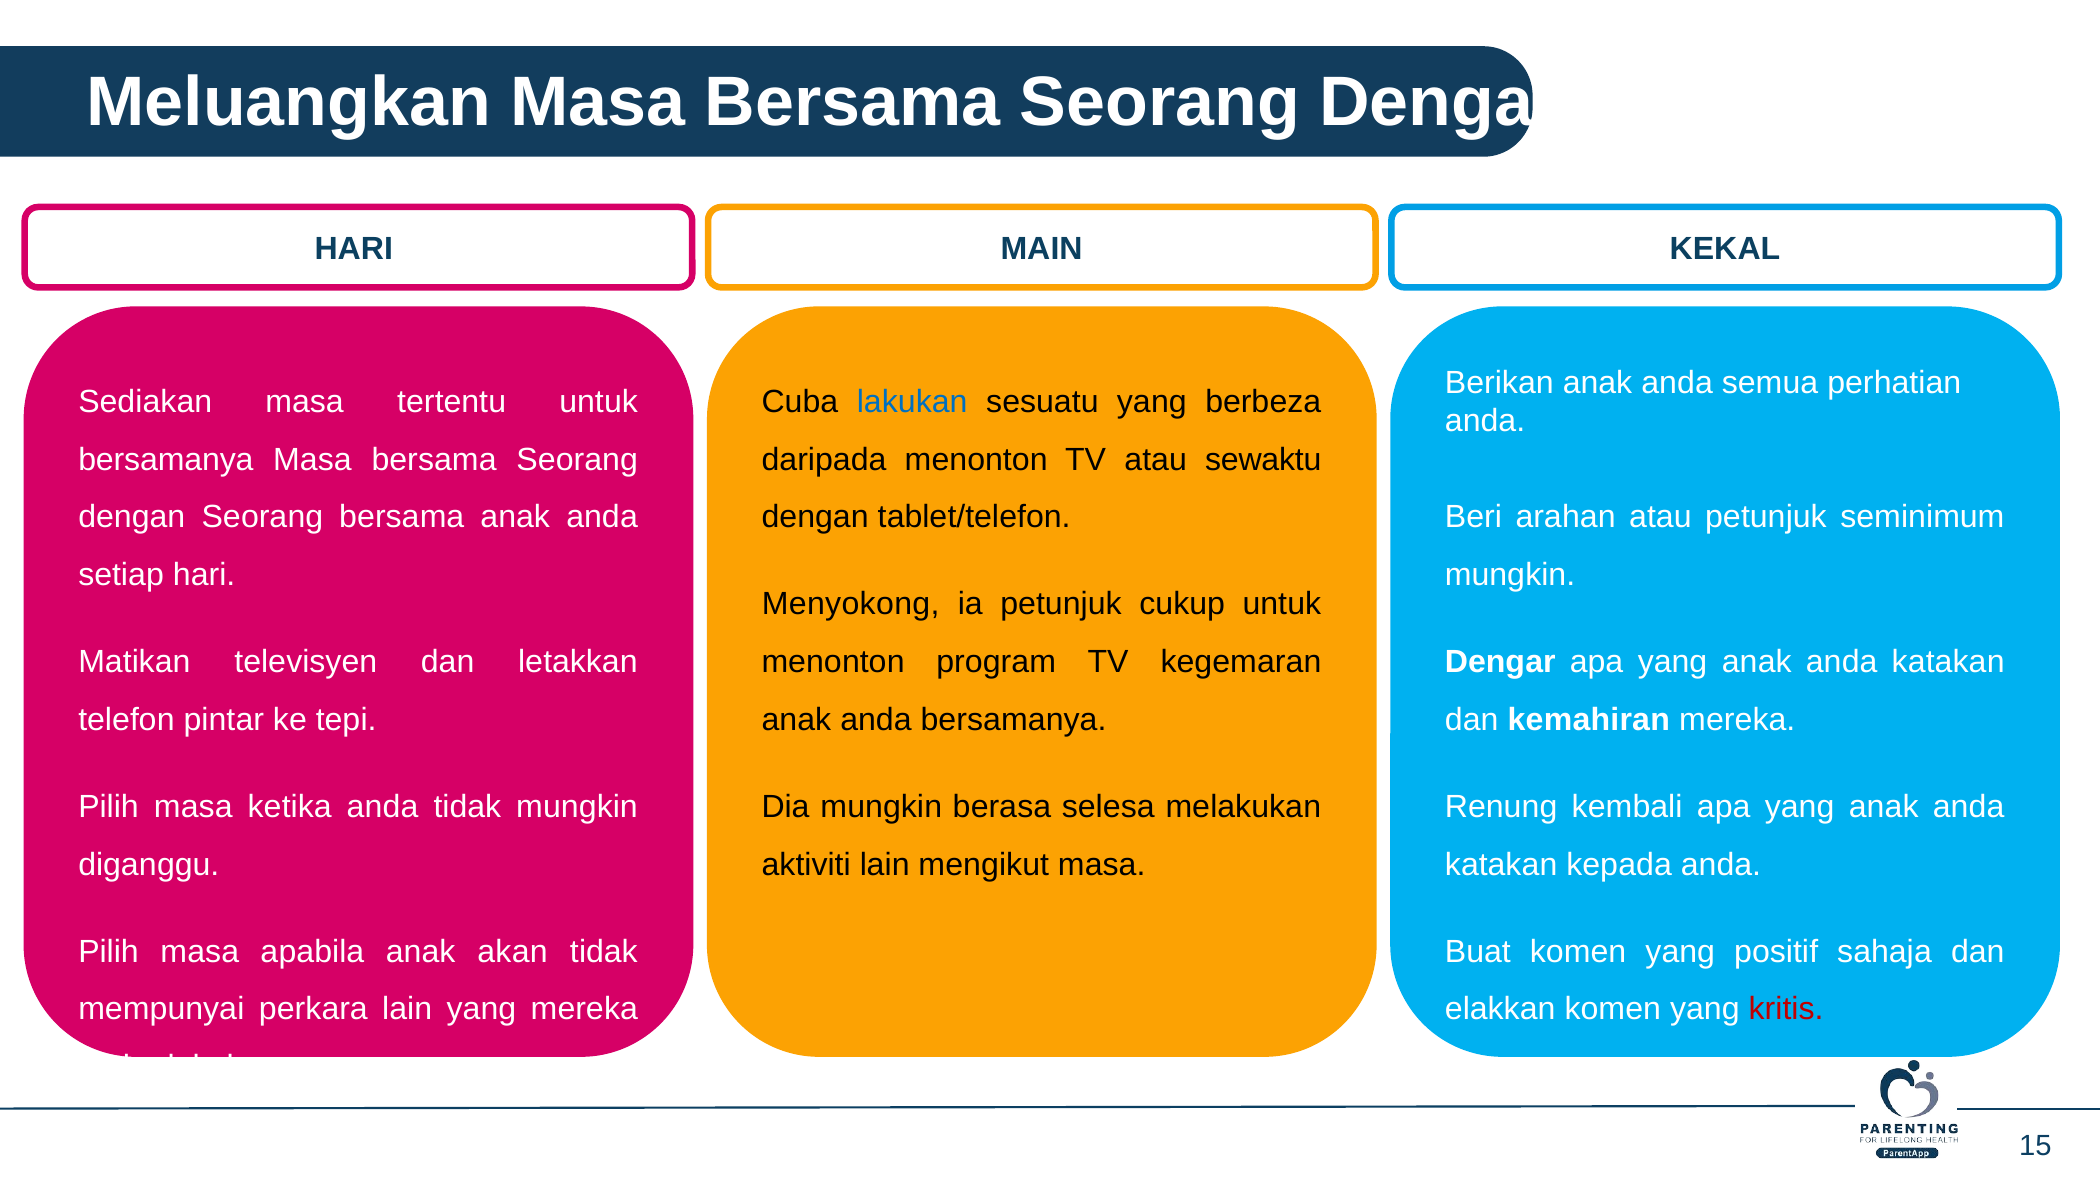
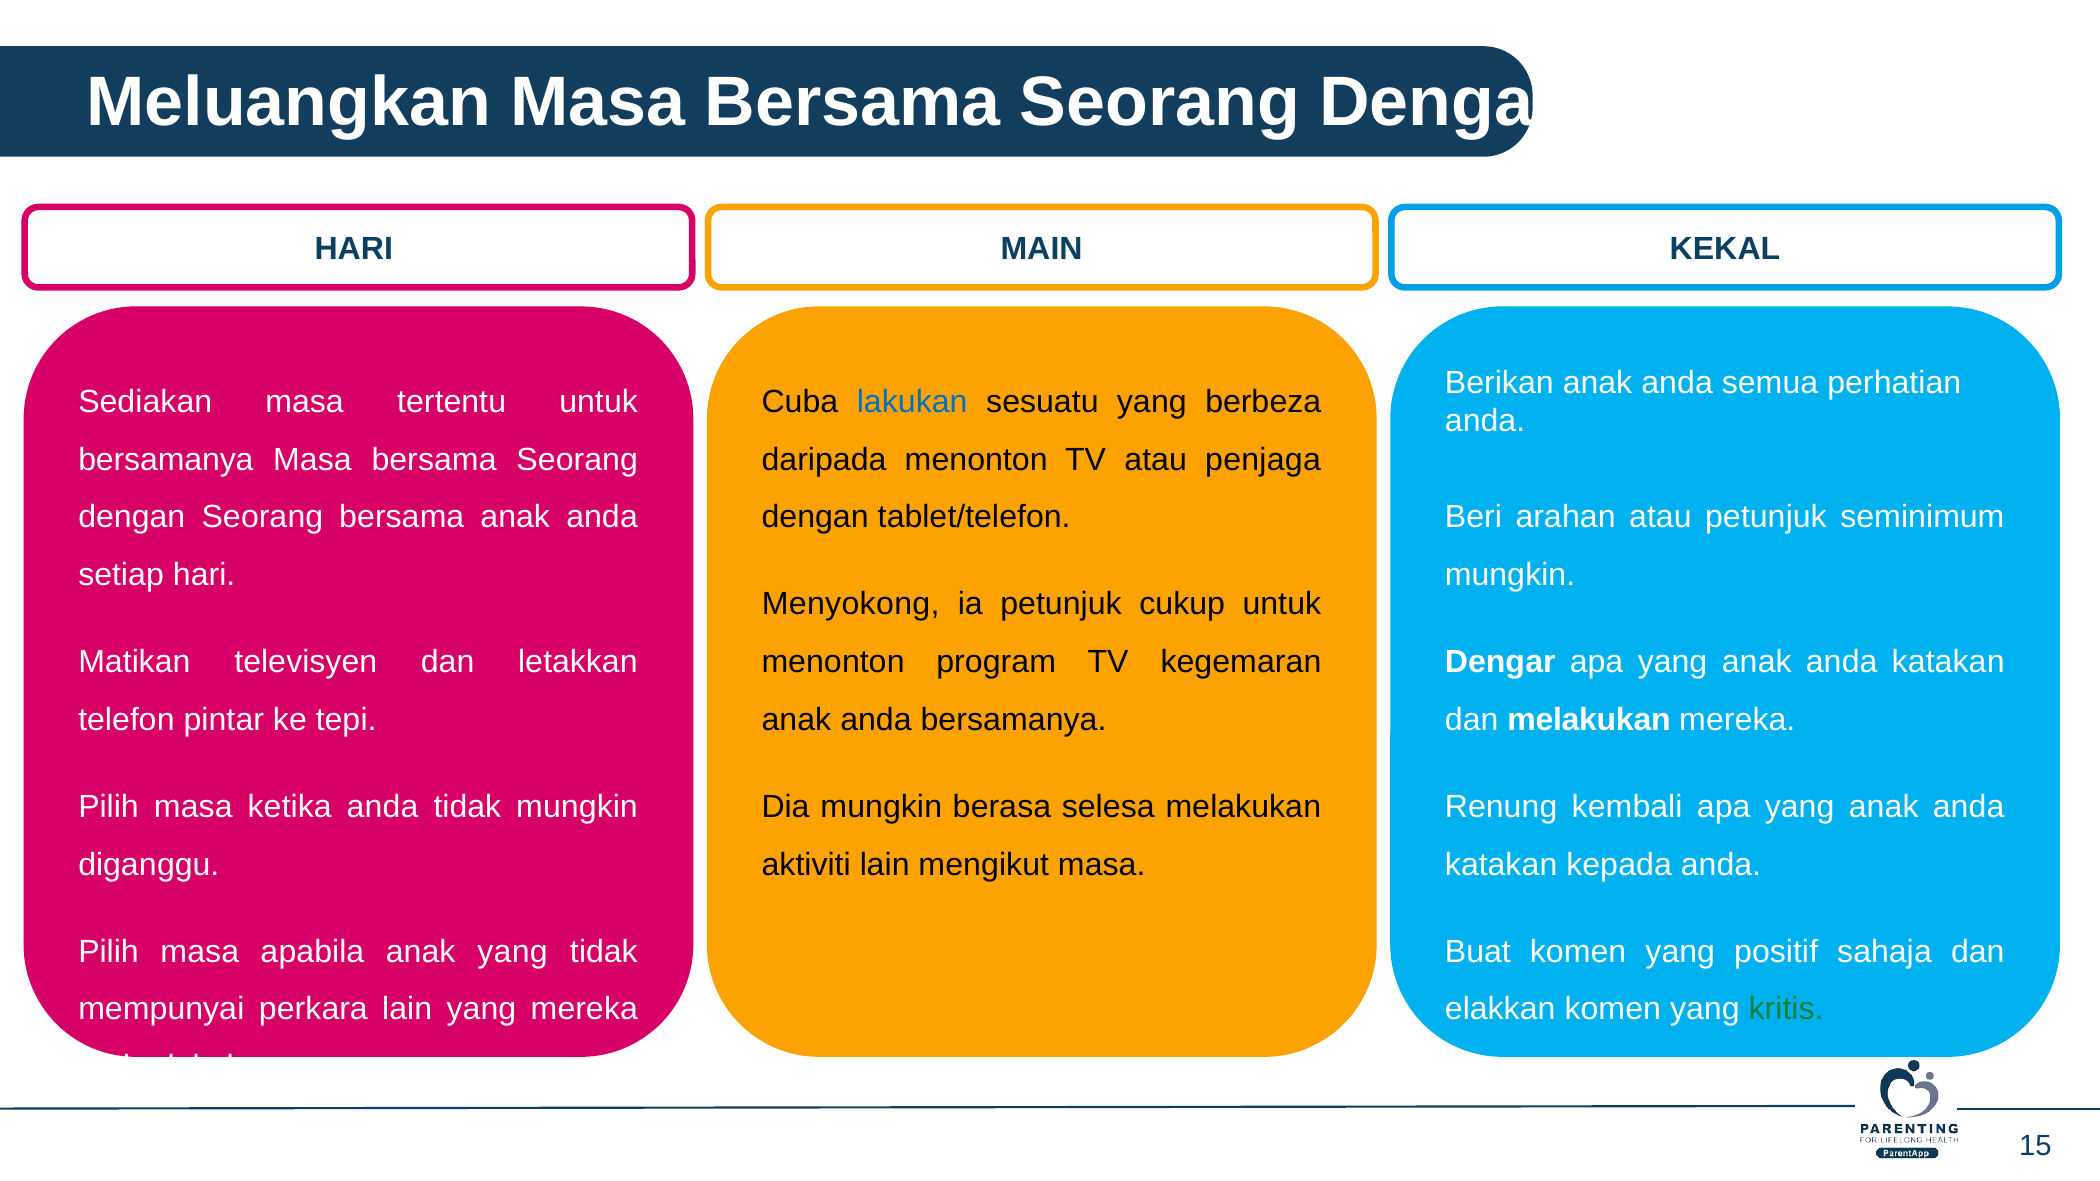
sewaktu: sewaktu -> penjaga (1263, 460)
dan kemahiran: kemahiran -> melakukan (1589, 720)
anak akan: akan -> yang (513, 952)
kritis colour: red -> green (1786, 1010)
